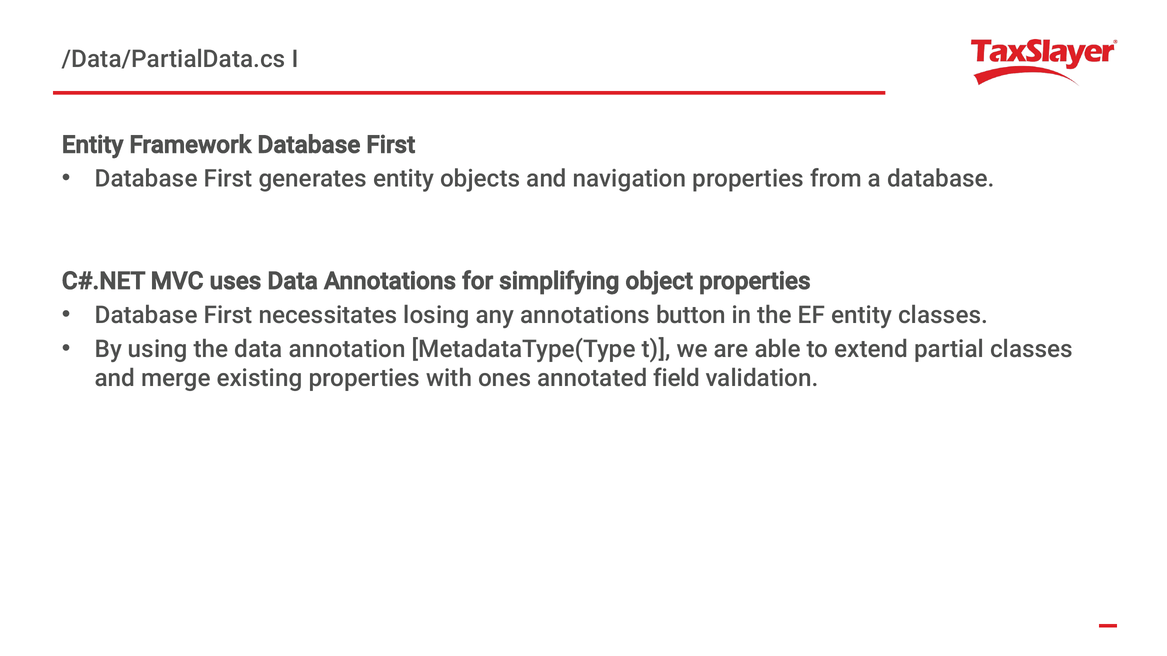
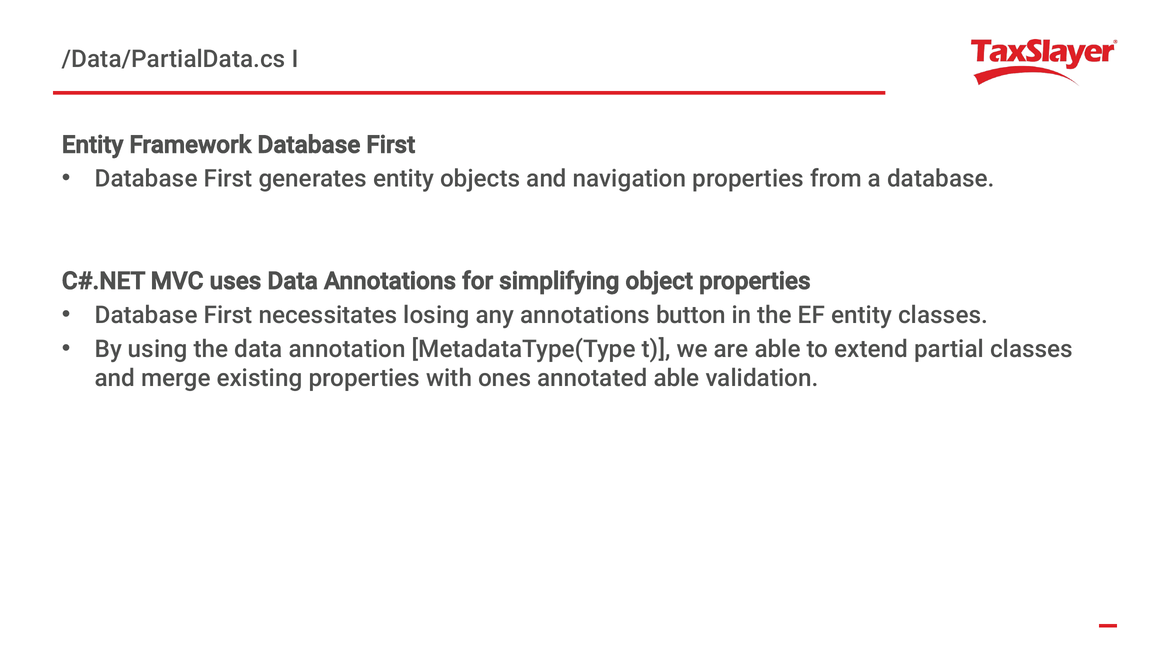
annotated field: field -> able (677, 378)
